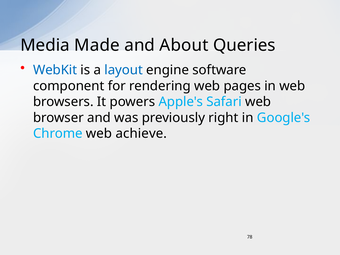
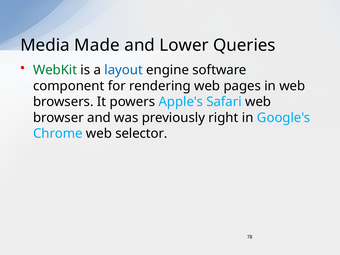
About: About -> Lower (184, 45)
WebKit colour: blue -> green (55, 70)
achieve: achieve -> selector (141, 134)
